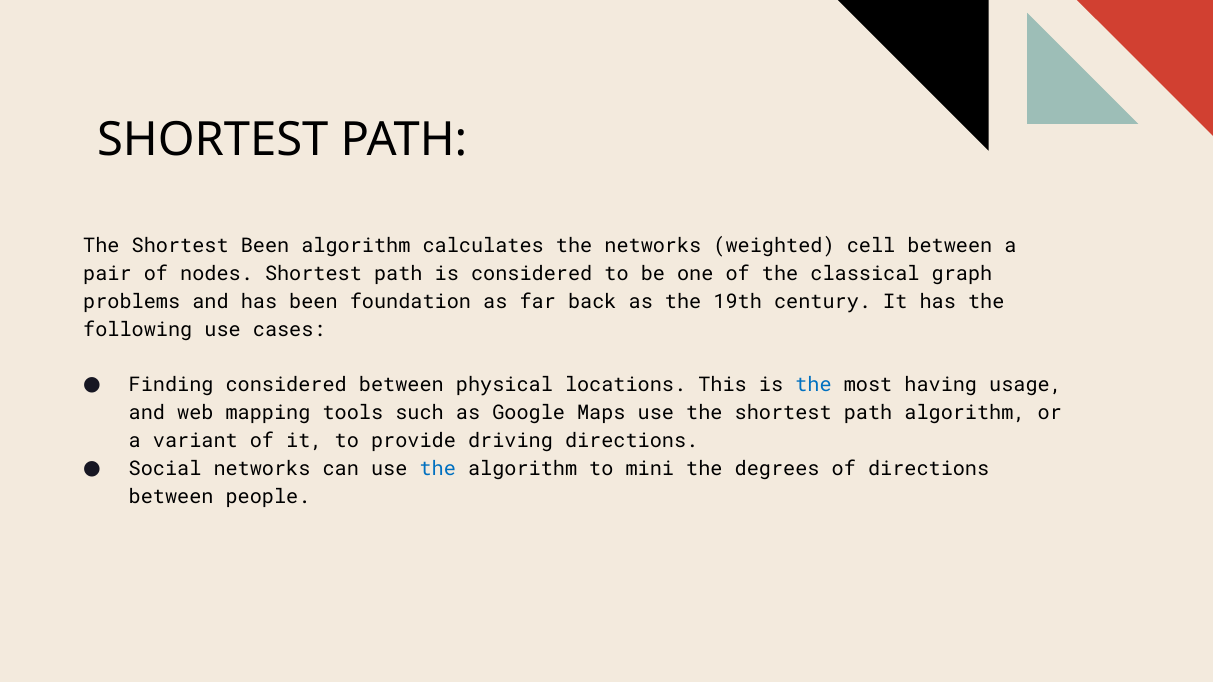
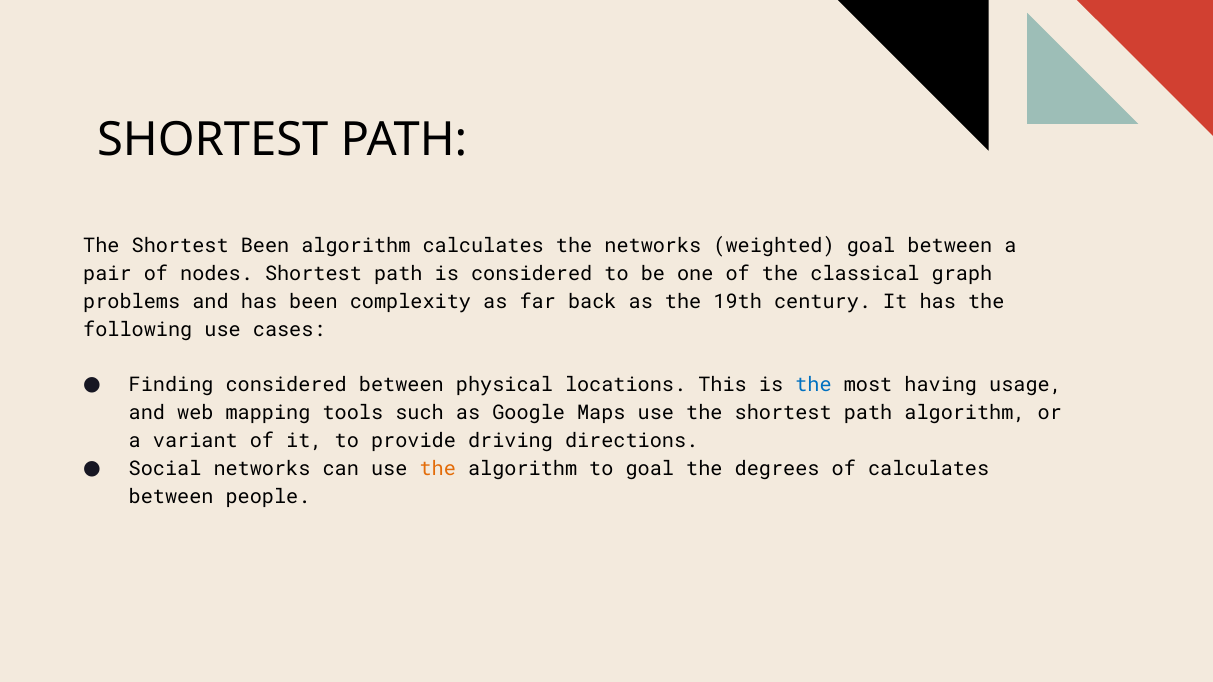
weighted cell: cell -> goal (871, 246)
foundation: foundation -> complexity (410, 302)
the colour: blue -> orange (438, 469)
to mini: mini -> goal (650, 469)
of directions: directions -> calculates (929, 469)
